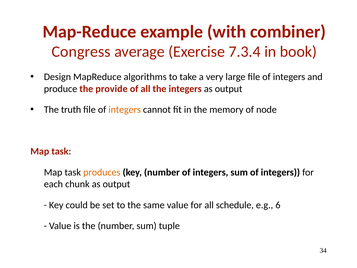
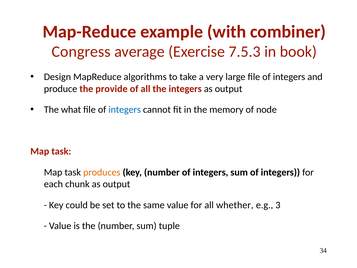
7.3.4: 7.3.4 -> 7.5.3 (245, 52)
truth: truth -> what (71, 110)
integers colour: orange -> blue (125, 110)
schedule: schedule -> whether (235, 205)
6: 6 -> 3 (278, 205)
